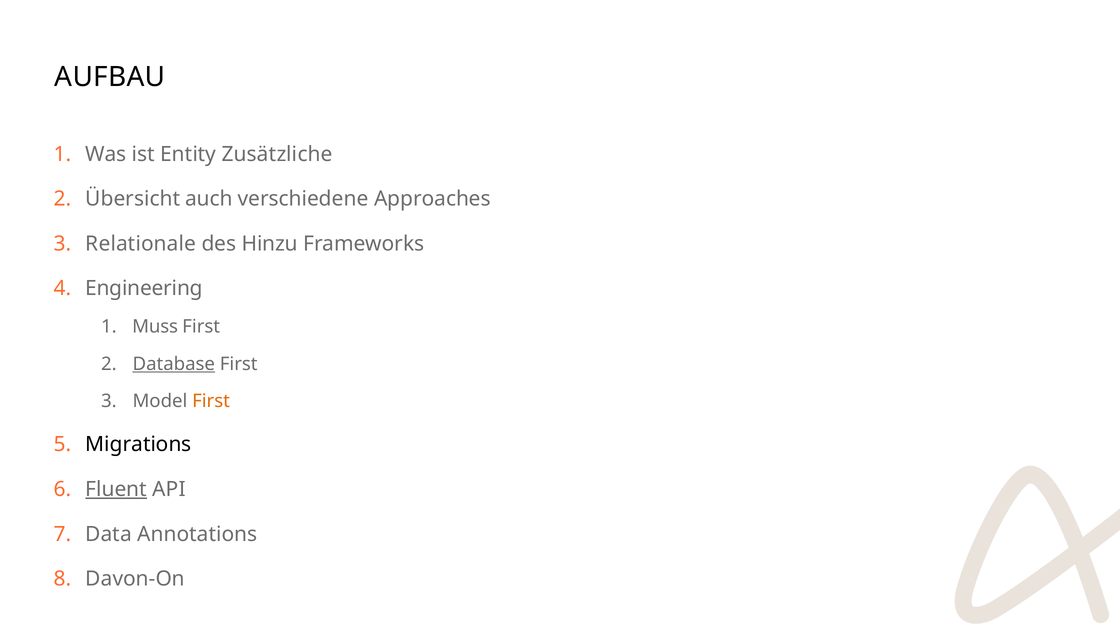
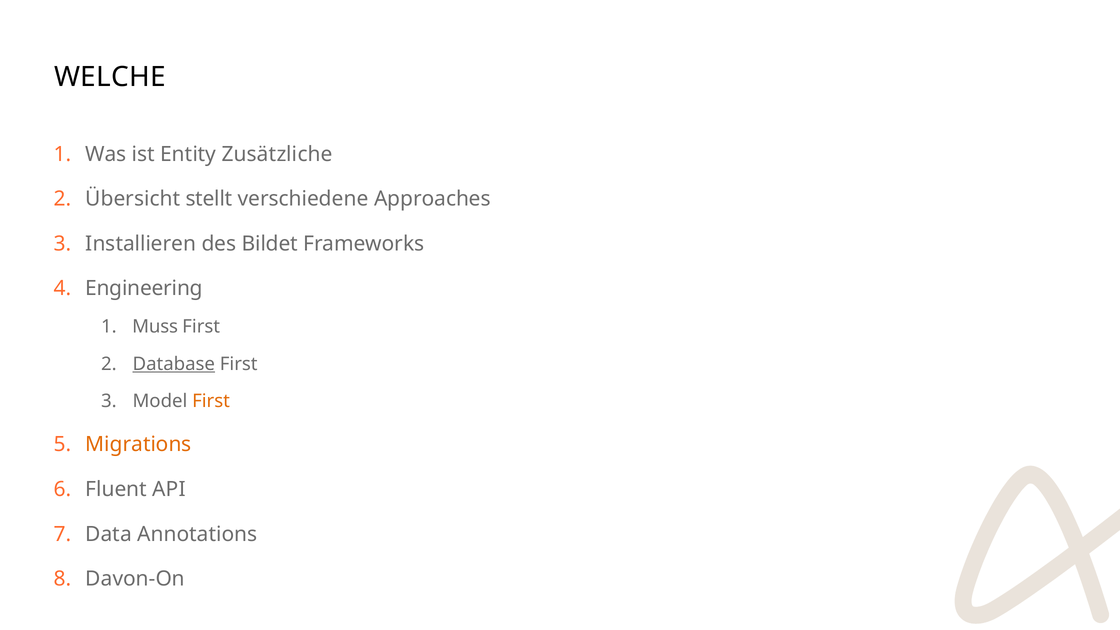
AUFBAU: AUFBAU -> WELCHE (110, 77)
auch: auch -> stellt (209, 199)
Relationale: Relationale -> Installieren (141, 244)
Hinzu: Hinzu -> Bildet (270, 244)
Migrations colour: black -> orange (139, 445)
Fluent underline: present -> none (116, 489)
